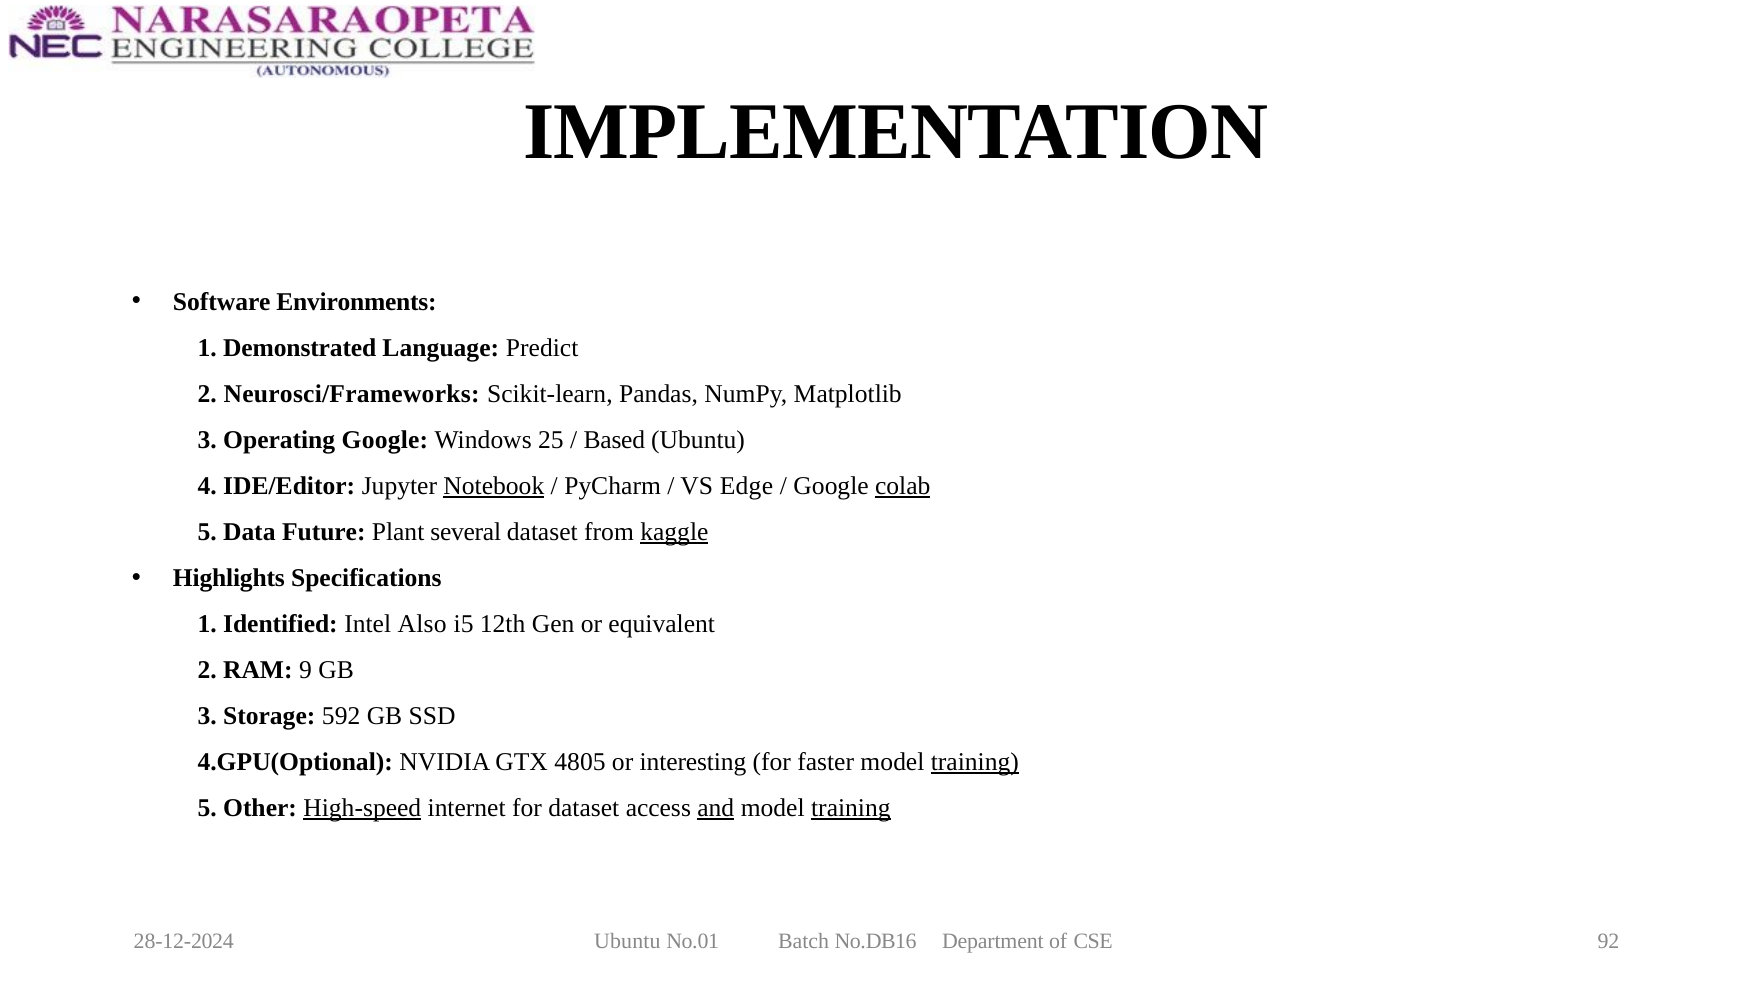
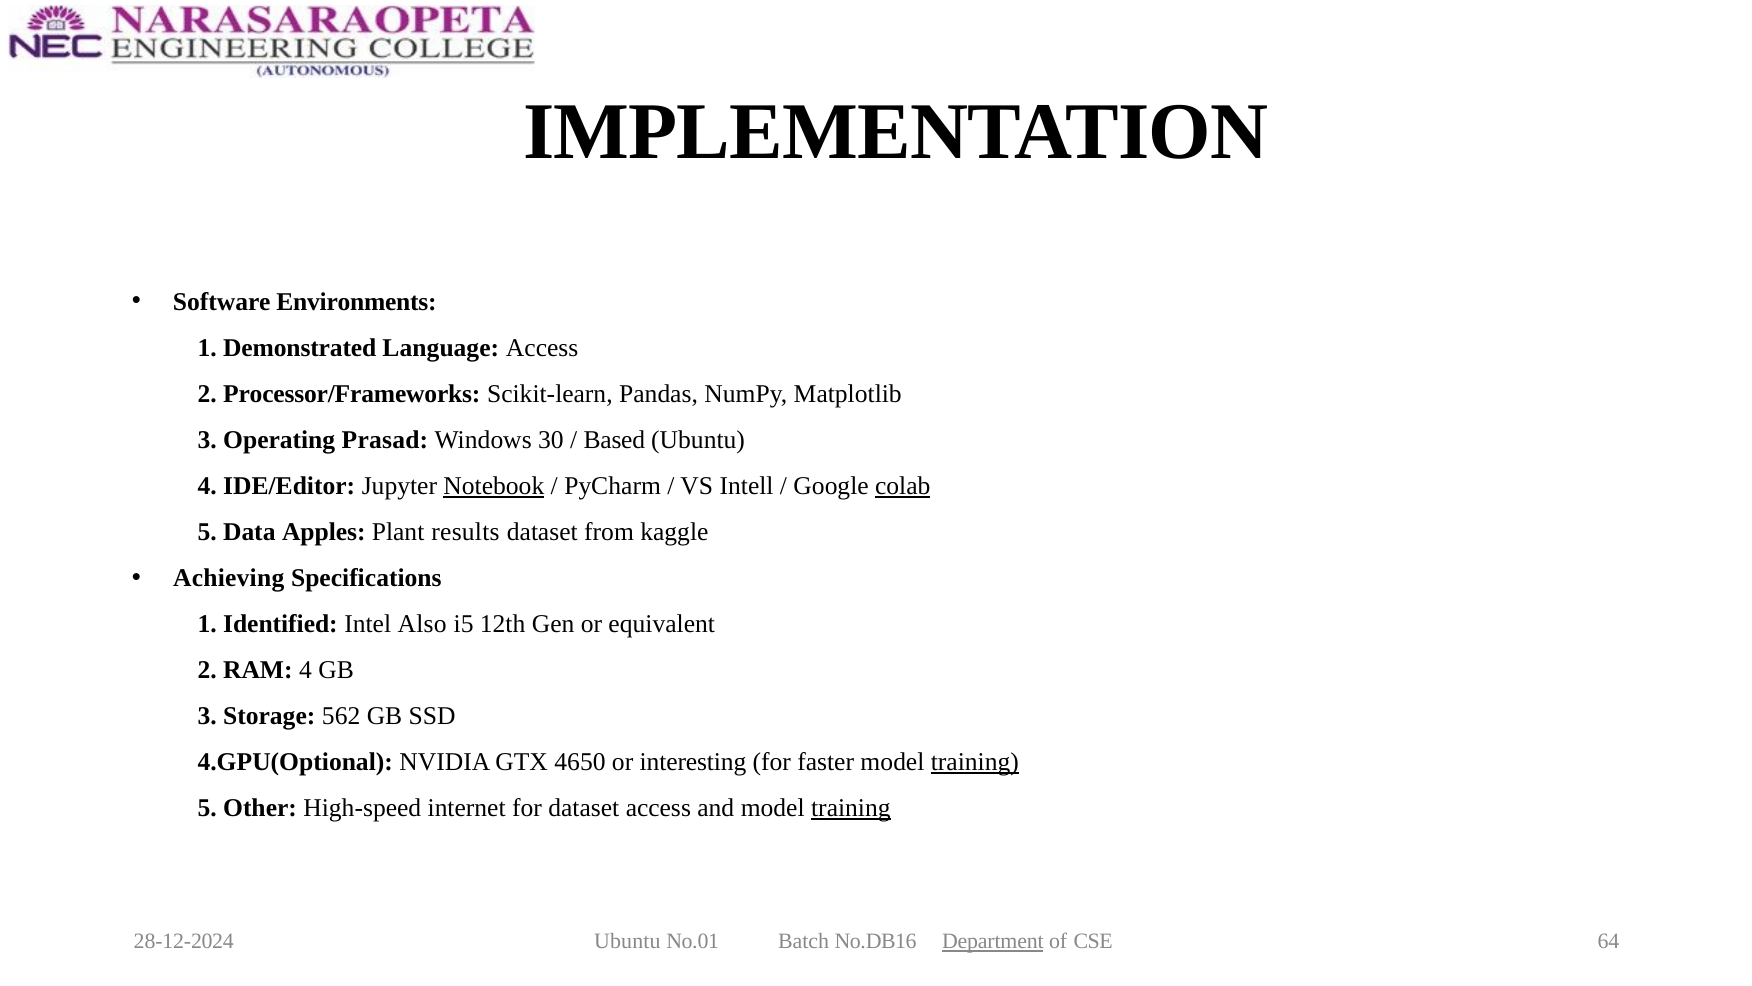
Language Predict: Predict -> Access (542, 348)
Neurosci/Frameworks: Neurosci/Frameworks -> Processor/Frameworks (352, 394)
Operating Google: Google -> Prasad (385, 440)
25: 25 -> 30 (551, 440)
Edge: Edge -> Intell (747, 486)
Future: Future -> Apples (324, 532)
several: several -> results (466, 532)
kaggle underline: present -> none (674, 532)
Highlights: Highlights -> Achieving (229, 578)
RAM 9: 9 -> 4 (306, 670)
592: 592 -> 562 (341, 716)
4805: 4805 -> 4650 (580, 762)
High-speed underline: present -> none (362, 808)
and underline: present -> none (716, 808)
Department underline: none -> present (993, 941)
92: 92 -> 64 (1608, 941)
